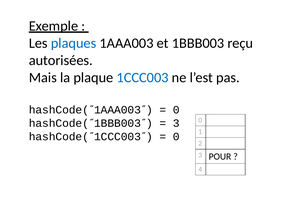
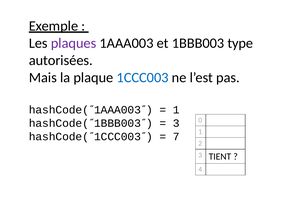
plaques colour: blue -> purple (74, 43)
reçu: reçu -> type (240, 43)
0: 0 -> 1 (176, 110)
0: 0 -> 7 (176, 137)
POUR: POUR -> TIENT (220, 157)
